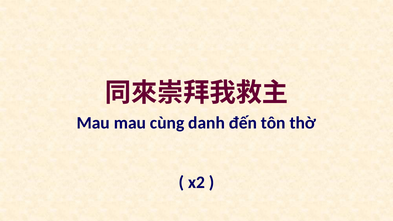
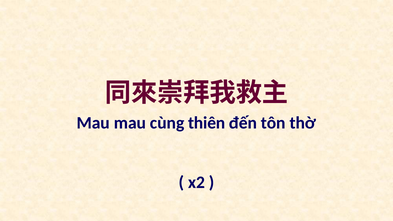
danh: danh -> thiên (207, 123)
